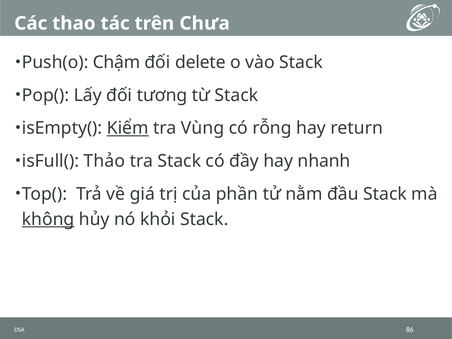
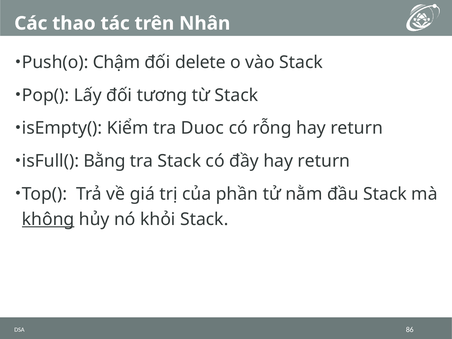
Chưa: Chưa -> Nhân (205, 23)
Kiểm underline: present -> none (128, 128)
Vùng: Vùng -> Duoc (202, 128)
Thảo: Thảo -> Bằng (105, 161)
đầy hay nhanh: nhanh -> return (324, 161)
